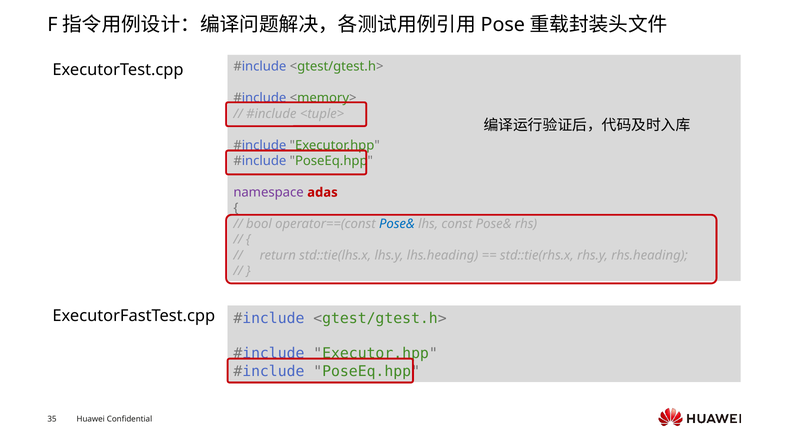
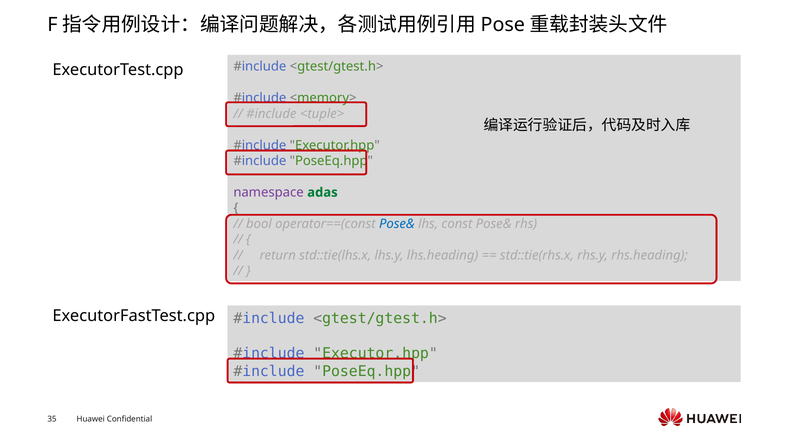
adas colour: red -> green (322, 193)
